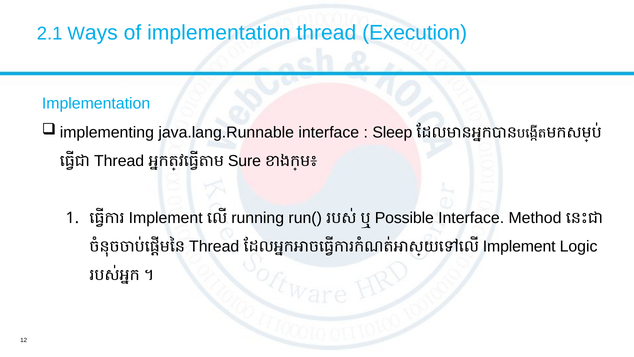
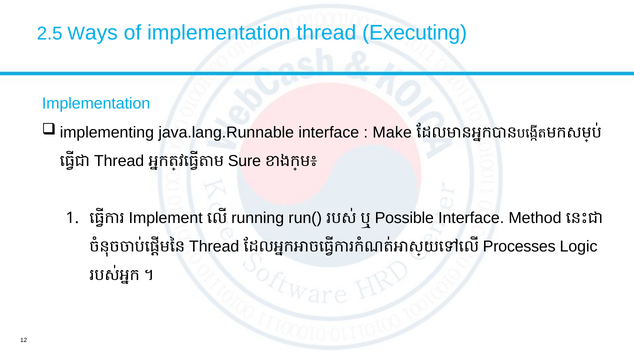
2.1: 2.1 -> 2.5 (50, 34)
Execution: Execution -> Executing (415, 33)
Sleep: Sleep -> Make (392, 132)
Implement: Implement -> Processes (519, 246)
